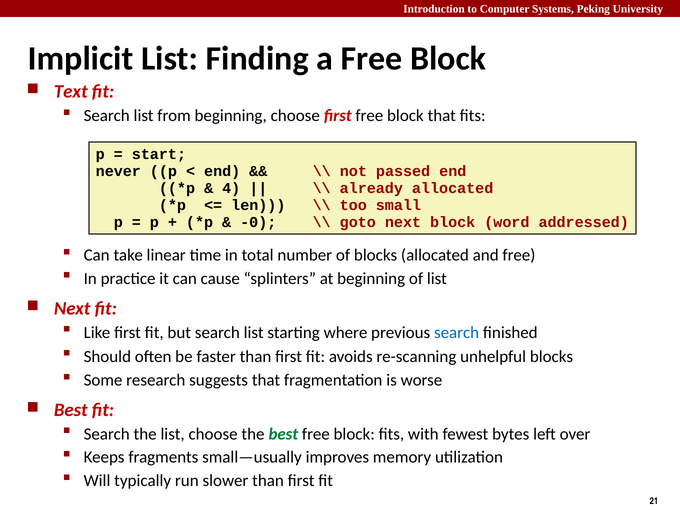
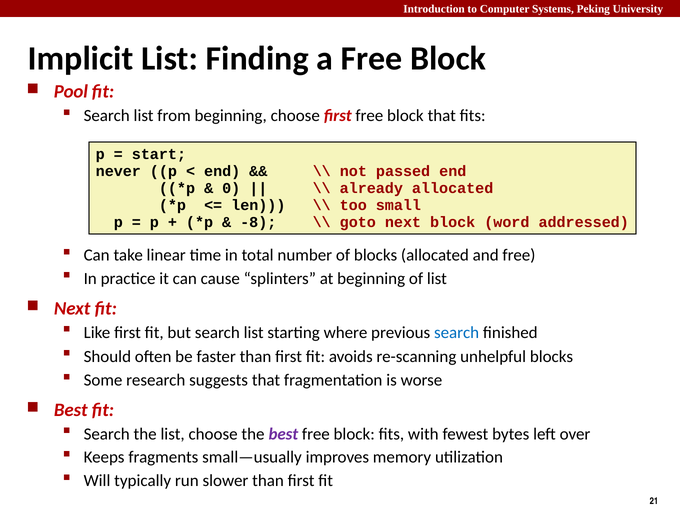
Text: Text -> Pool (71, 92)
4: 4 -> 0 (231, 188)
-0: -0 -> -8 (258, 222)
best colour: green -> purple (283, 434)
